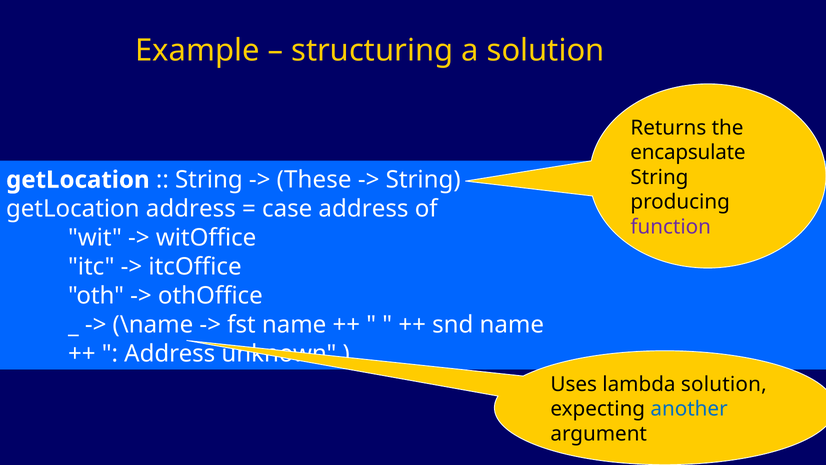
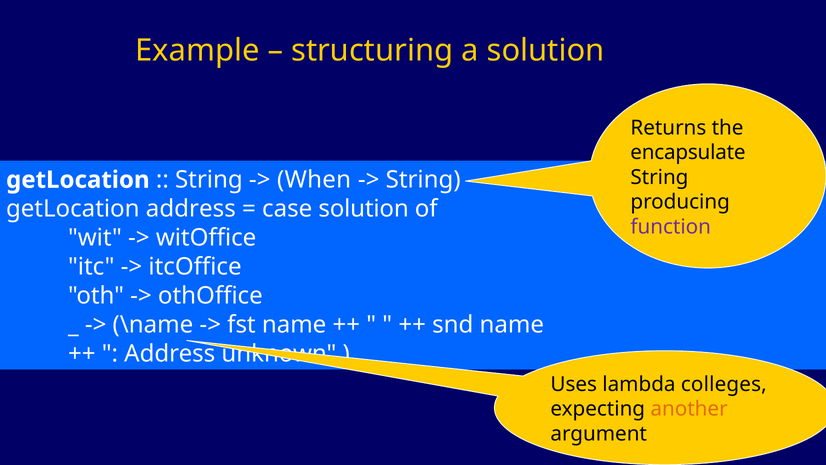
These: These -> When (314, 180)
case address: address -> solution (364, 209)
lambda solution: solution -> colleges (724, 384)
another colour: blue -> orange (689, 409)
